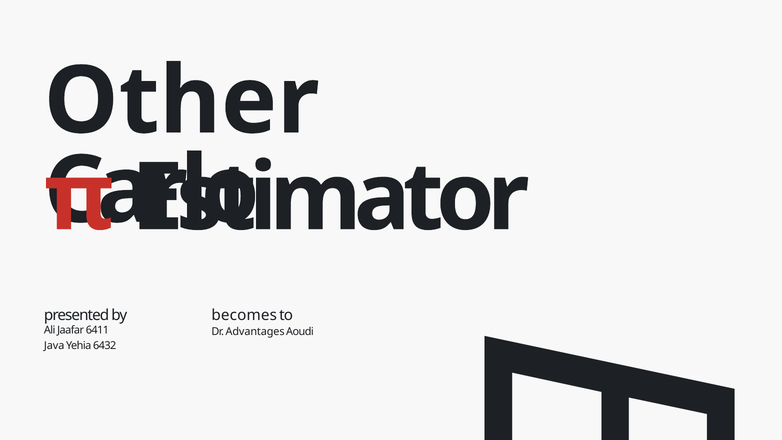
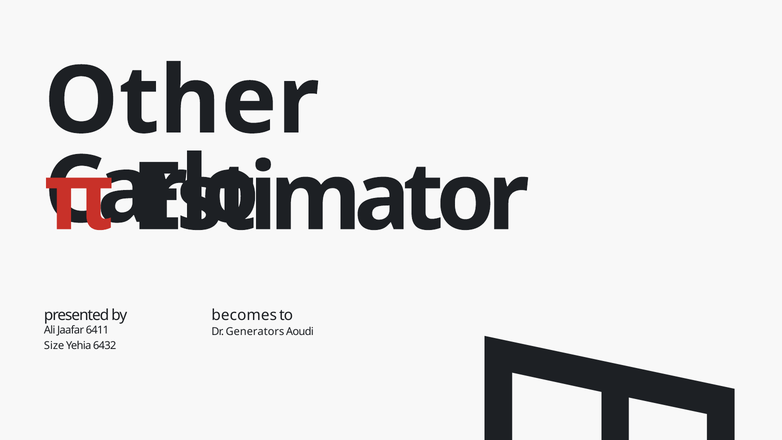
Advantages: Advantages -> Generators (255, 331)
Java: Java -> Size (54, 345)
